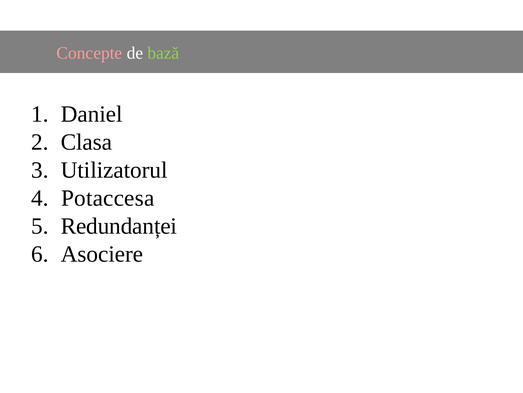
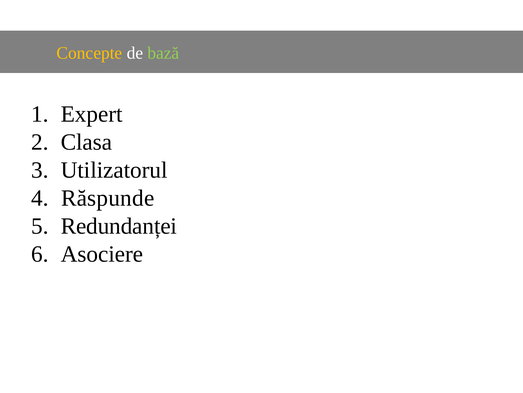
Concepte colour: pink -> yellow (89, 53)
Daniel: Daniel -> Expert (92, 114)
Potaccesa: Potaccesa -> Răspunde (108, 198)
